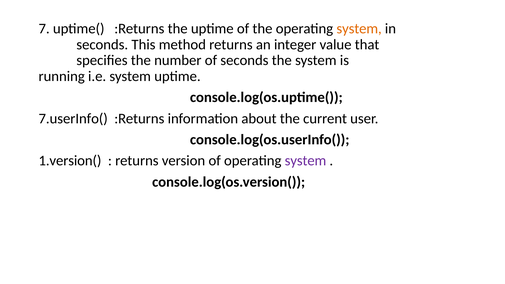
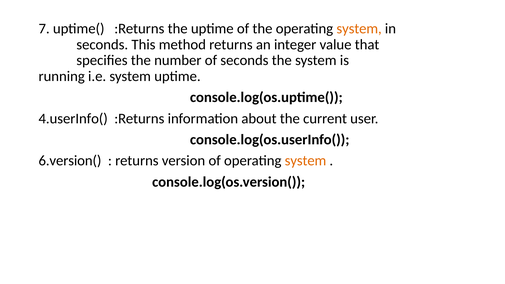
7.userInfo(: 7.userInfo( -> 4.userInfo( (73, 119)
1.version(: 1.version( -> 6.version( (70, 161)
system colour: purple -> orange (306, 161)
